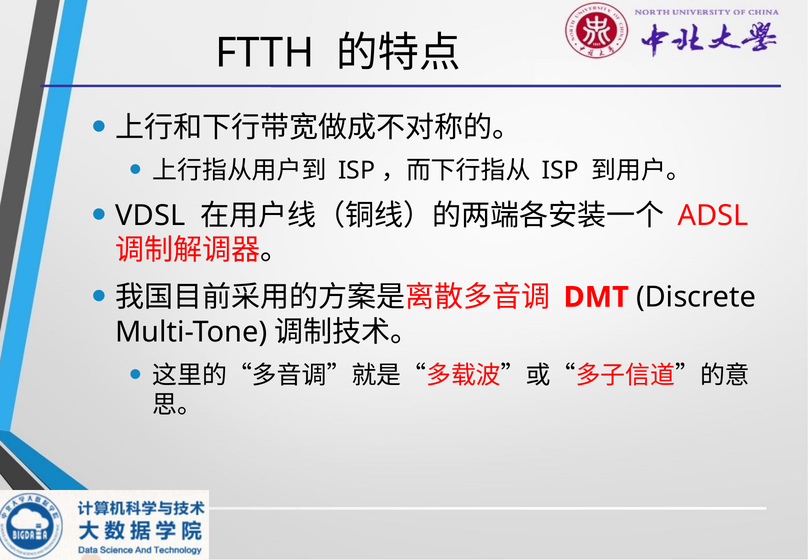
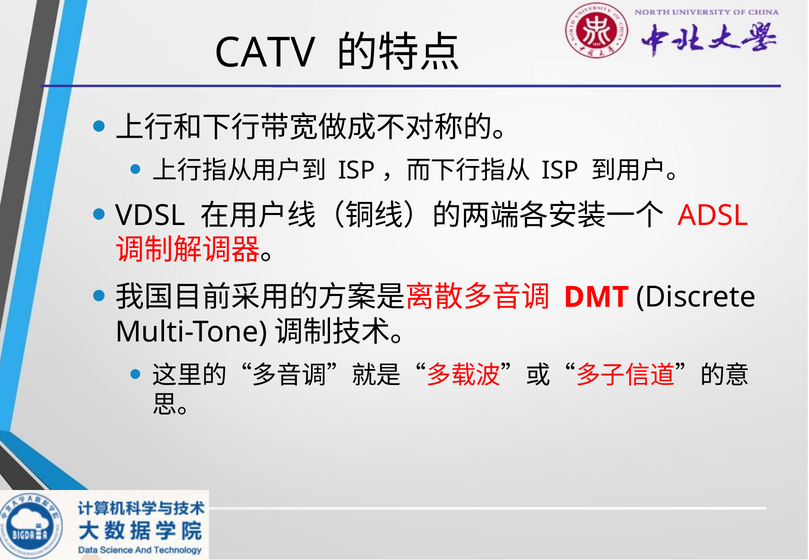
FTTH: FTTH -> CATV (265, 53)
